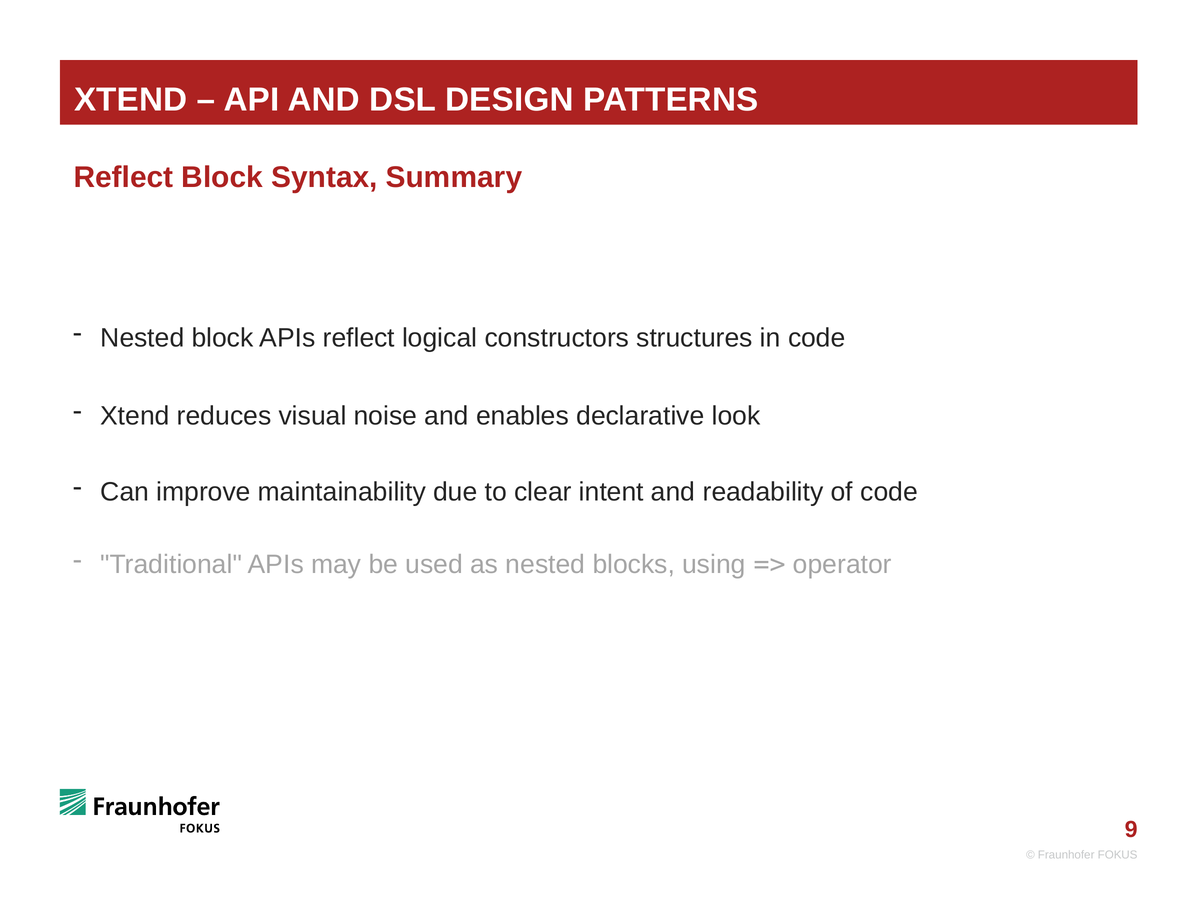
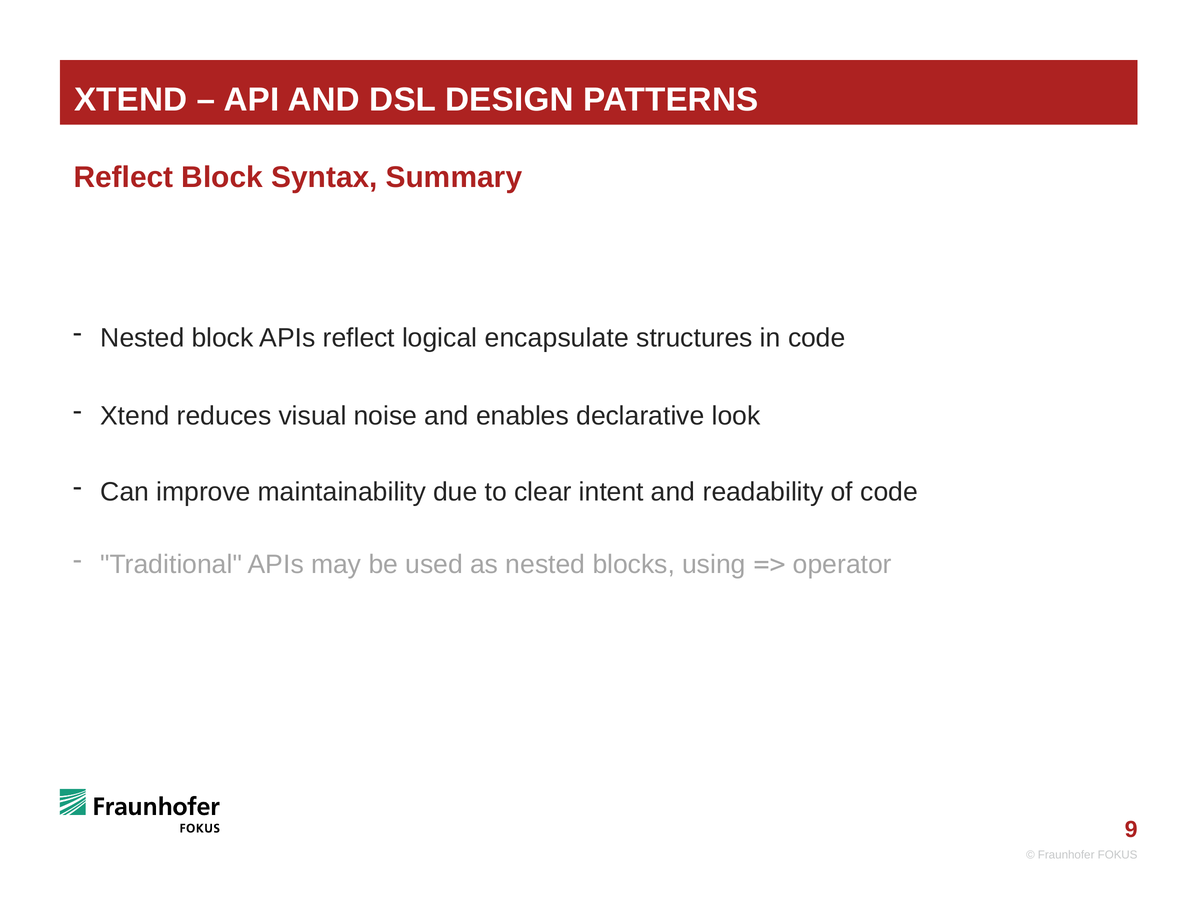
constructors: constructors -> encapsulate (557, 338)
